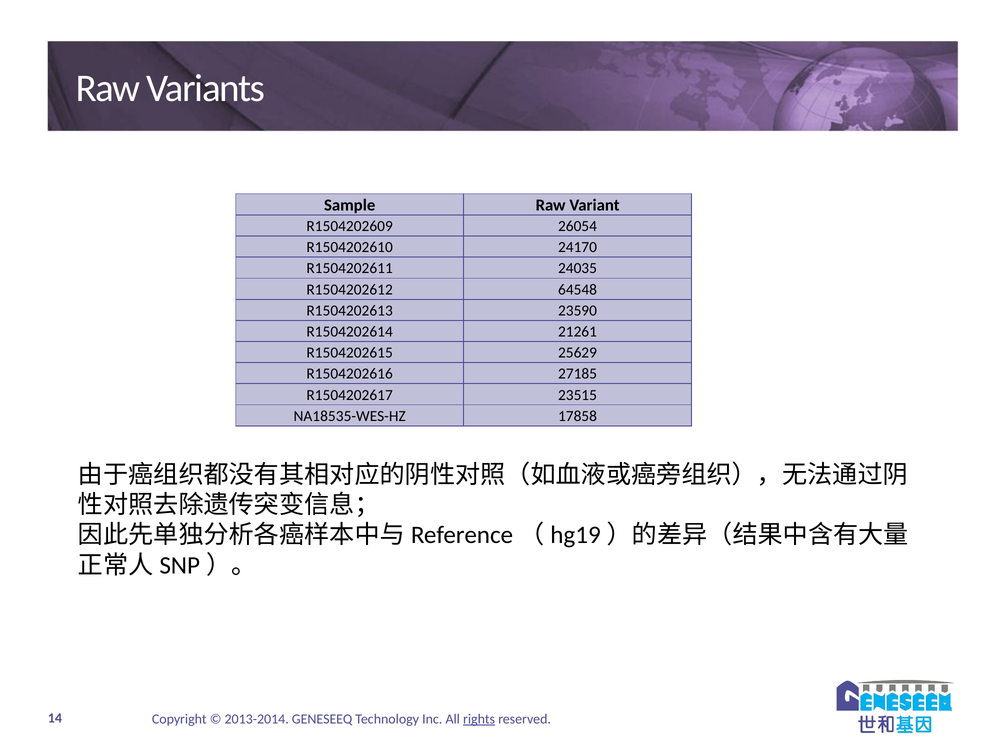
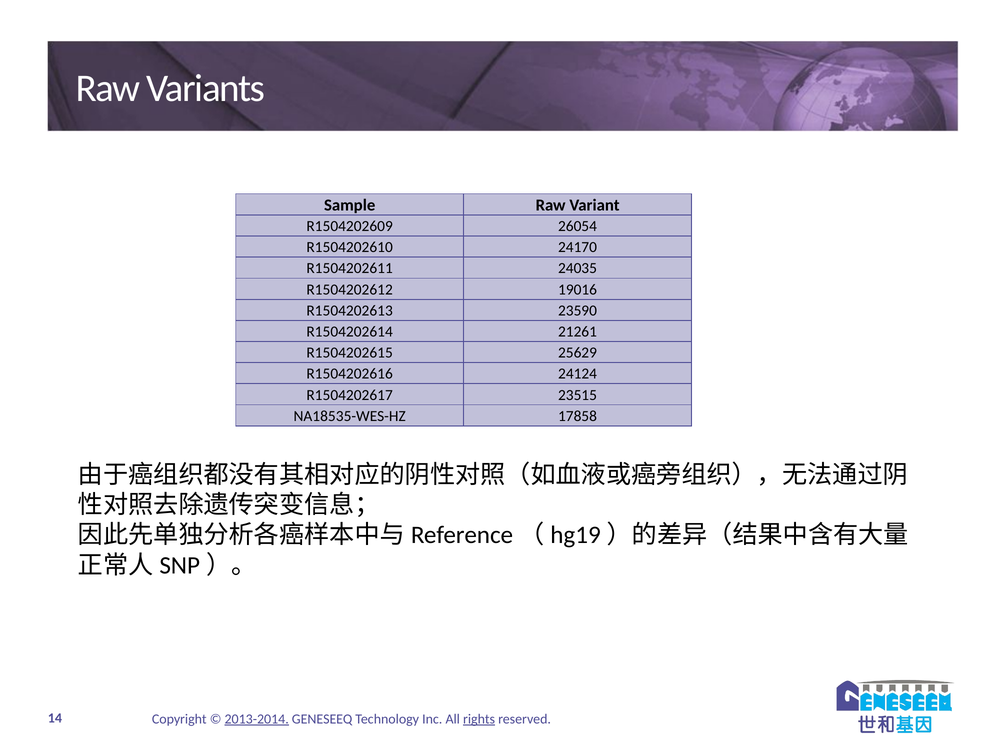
64548: 64548 -> 19016 (578, 290)
27185: 27185 -> 24124 (578, 374)
2013-2014 underline: none -> present (257, 719)
